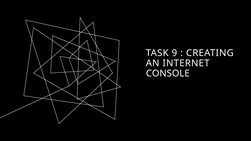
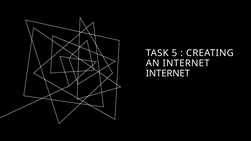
9: 9 -> 5 (174, 53)
CONSOLE: CONSOLE -> INTERNET (168, 73)
